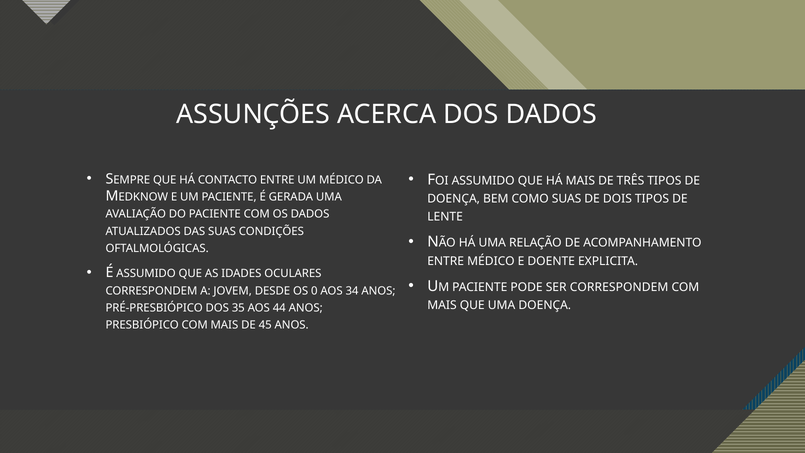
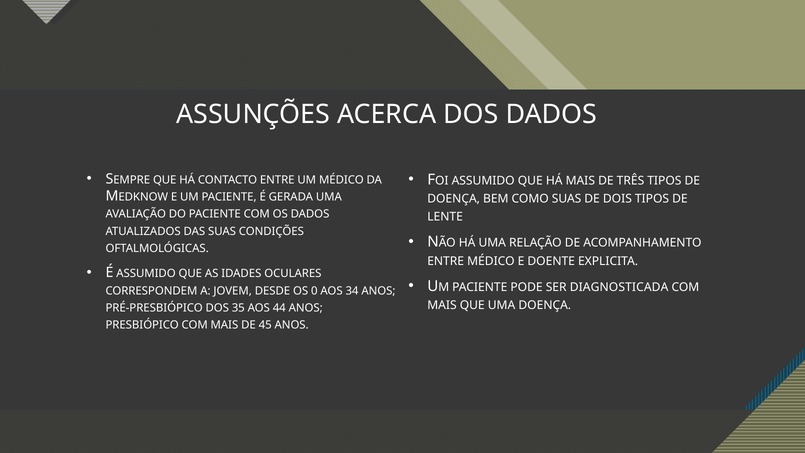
SER CORRESPONDEM: CORRESPONDEM -> DIAGNOSTICADA (619, 287)
